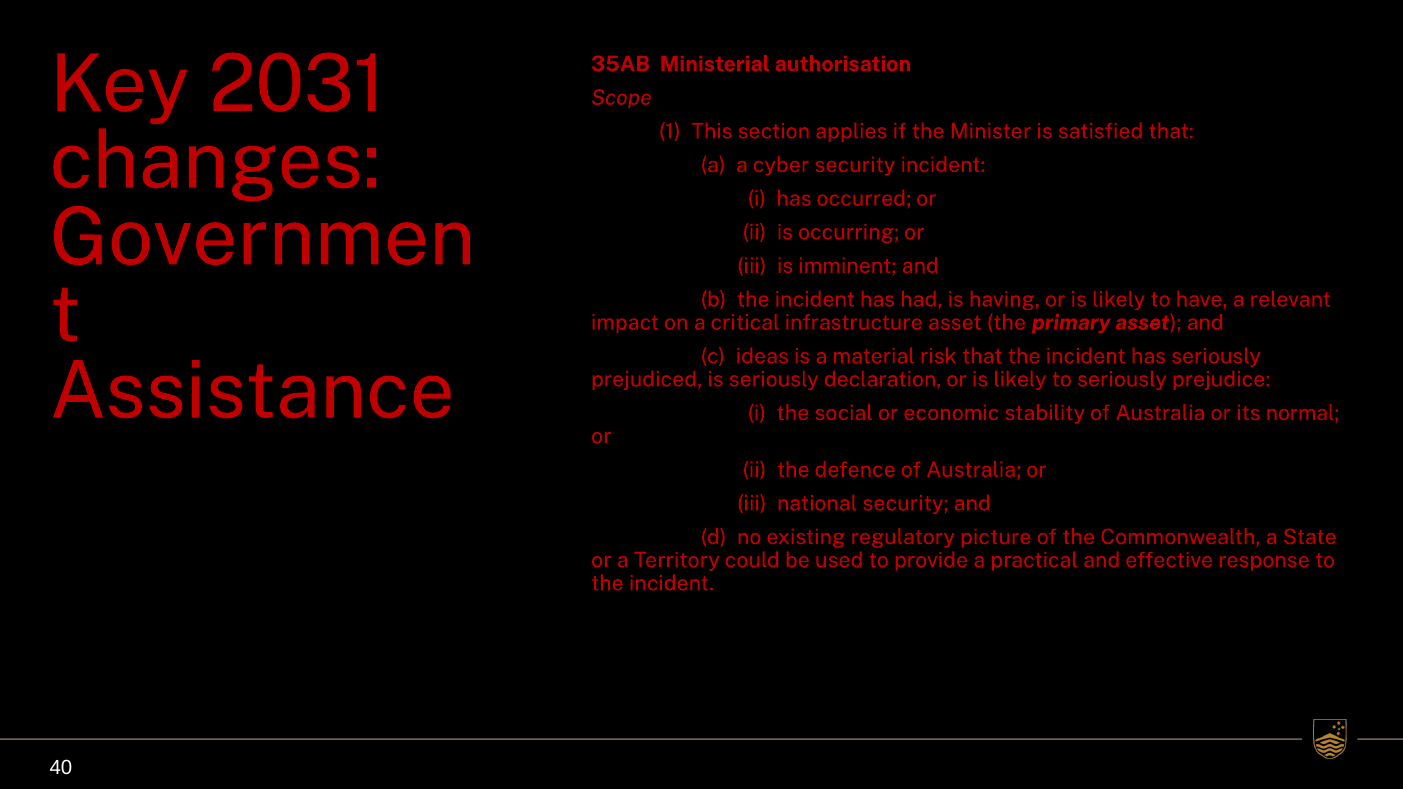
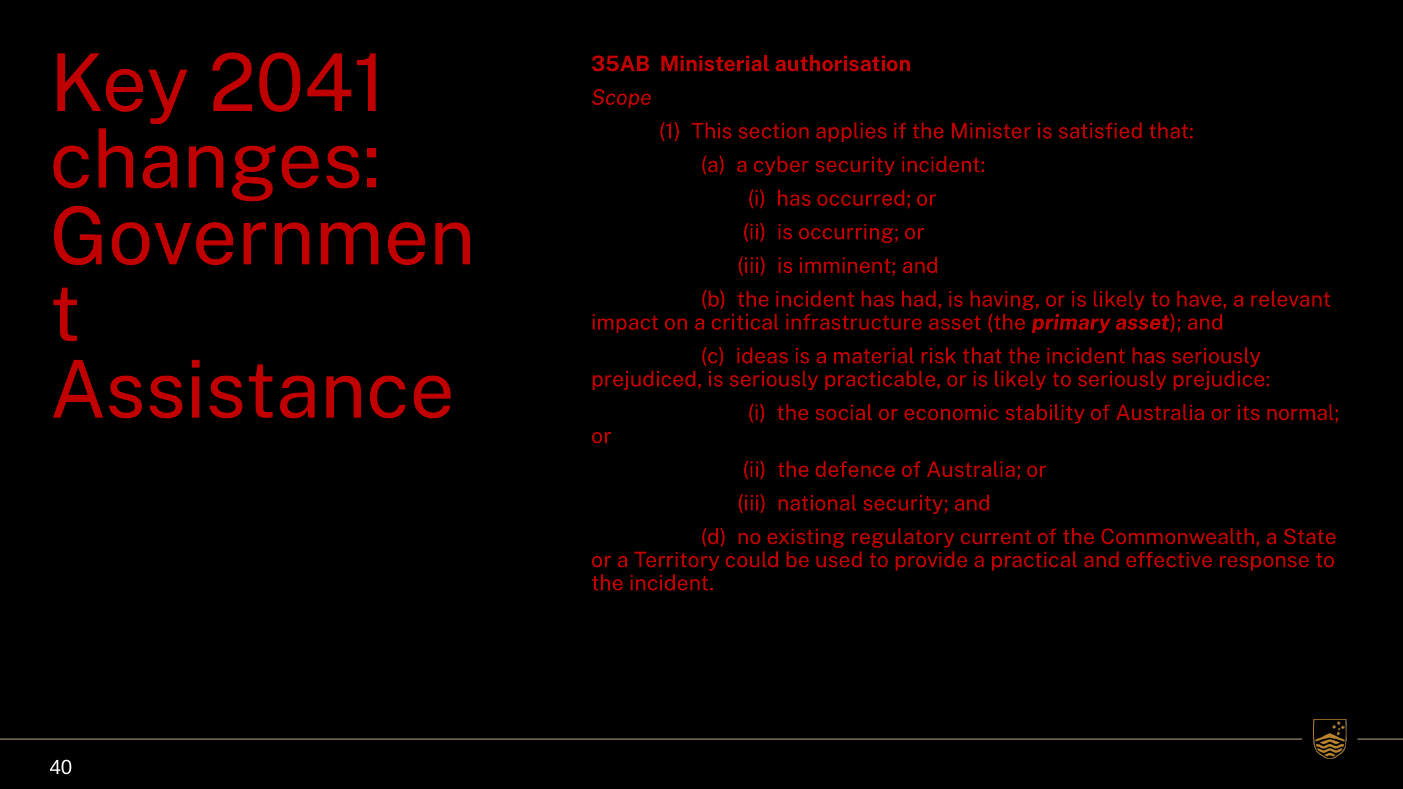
2031: 2031 -> 2041 (297, 85)
declaration: declaration -> practicable (883, 379)
picture: picture -> current (996, 537)
